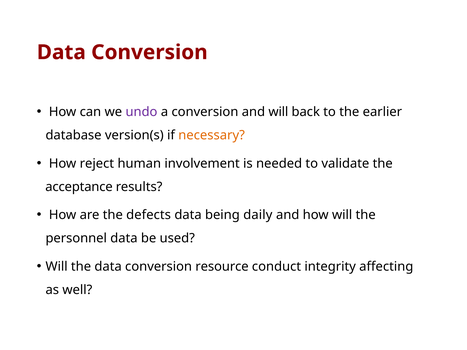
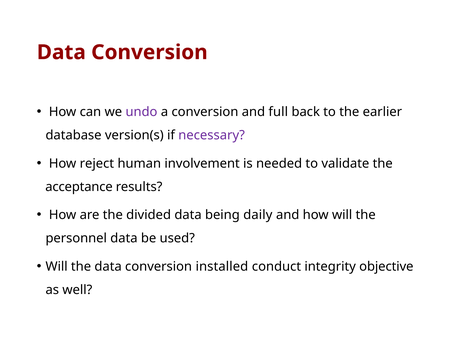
and will: will -> full (278, 112)
necessary colour: orange -> purple (212, 135)
defects: defects -> divided (149, 215)
resource: resource -> installed (222, 267)
affecting: affecting -> objective (386, 267)
